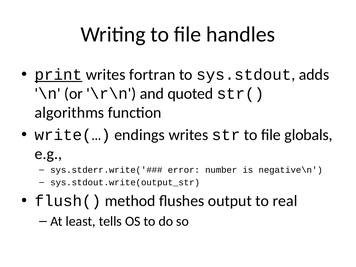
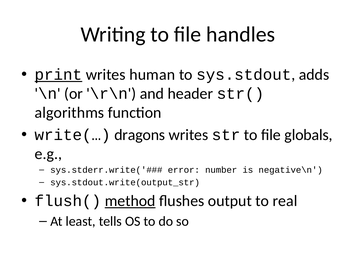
fortran: fortran -> human (152, 75)
quoted: quoted -> header (190, 94)
endings: endings -> dragons (140, 135)
method underline: none -> present (130, 201)
